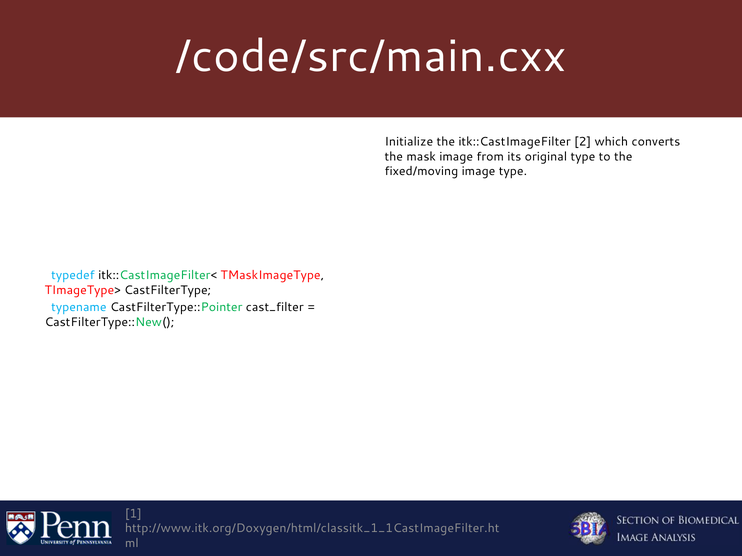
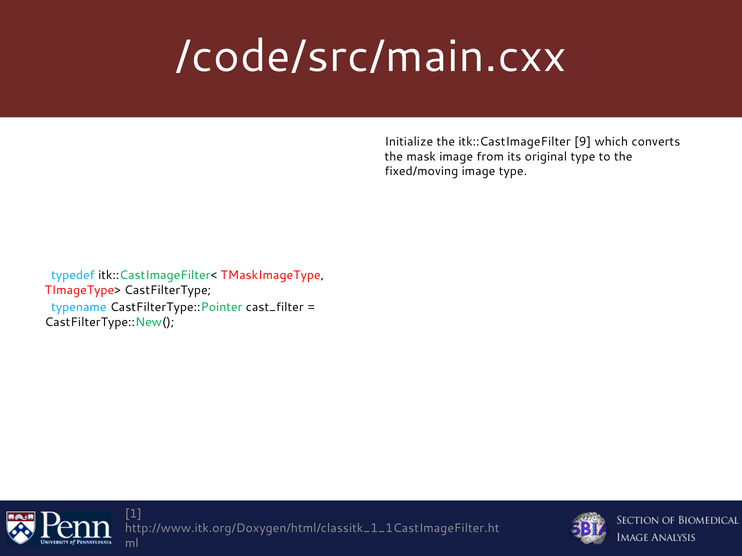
2: 2 -> 9 (583, 142)
